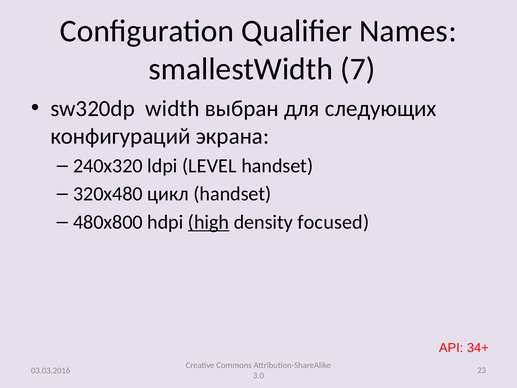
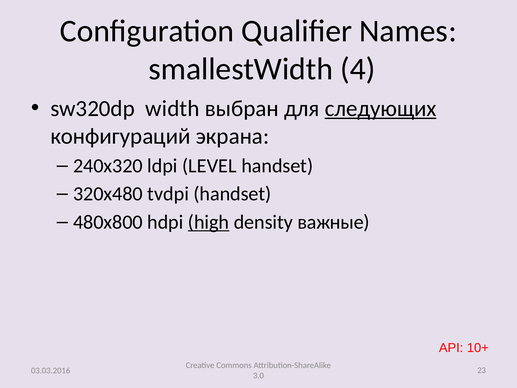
7: 7 -> 4 (358, 69)
следующих underline: none -> present (381, 108)
цикл: цикл -> tvdpi (168, 194)
focused: focused -> важные (334, 222)
34+: 34+ -> 10+ (478, 348)
